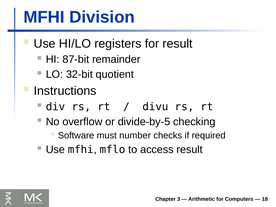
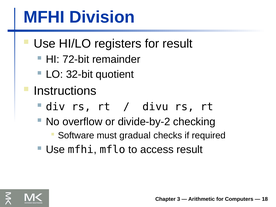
87-bit: 87-bit -> 72-bit (76, 59)
divide-by-5: divide-by-5 -> divide-by-2 (144, 122)
number: number -> gradual (135, 135)
